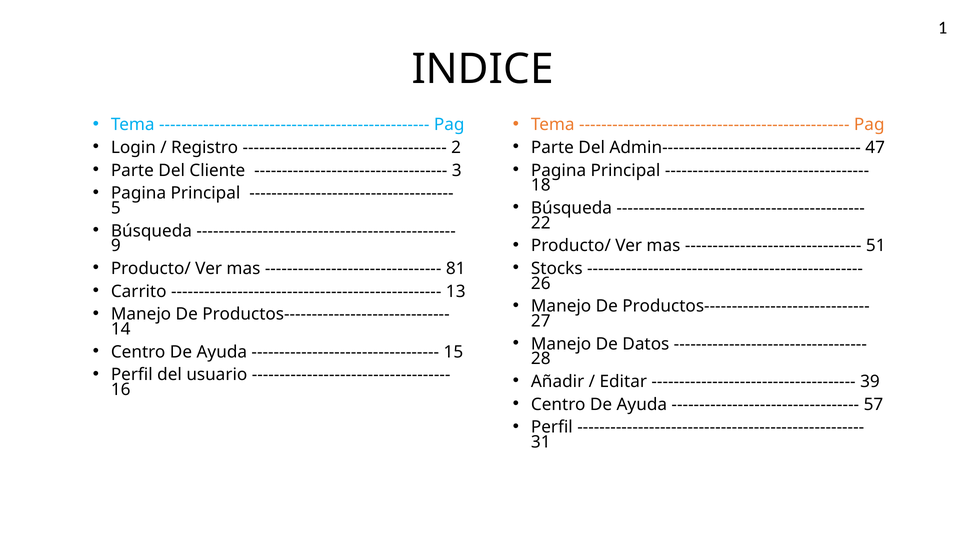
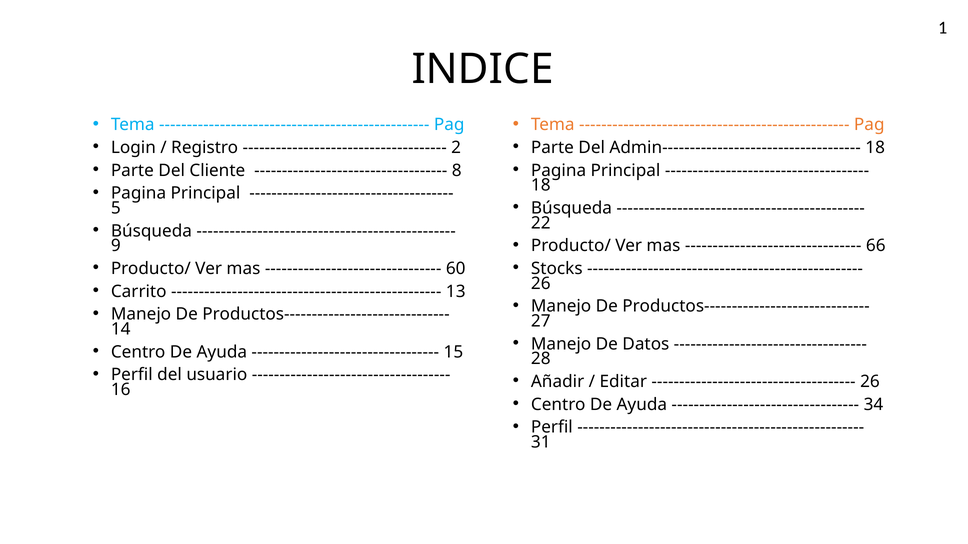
Admin------------------------------------ 47: 47 -> 18 (875, 148)
3: 3 -> 8 (457, 171)
51: 51 -> 66 (876, 246)
81: 81 -> 60 (456, 269)
39: 39 -> 26 (870, 382)
57: 57 -> 34 (873, 405)
